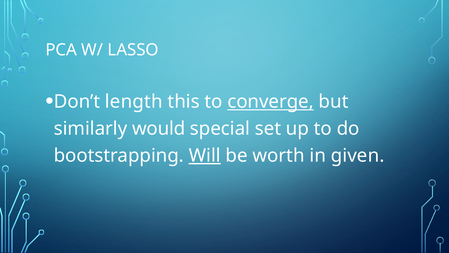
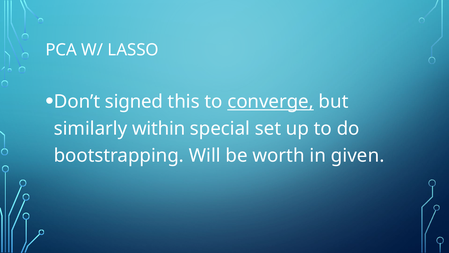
length: length -> signed (134, 102)
would: would -> within (159, 128)
Will underline: present -> none (205, 155)
